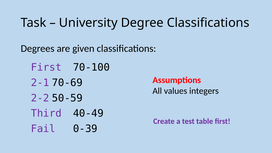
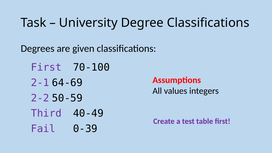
70-69: 70-69 -> 64-69 (67, 83)
